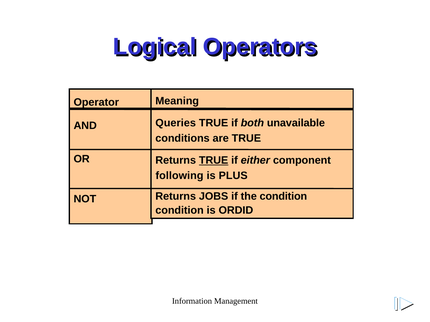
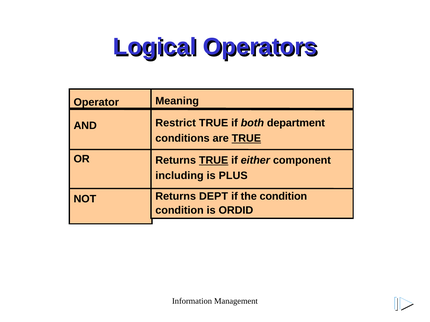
Queries: Queries -> Restrict (176, 123)
unavailable: unavailable -> department (296, 123)
TRUE underline: none -> present (246, 139)
following: following -> including (180, 176)
JOBS: JOBS -> DEPT (214, 197)
